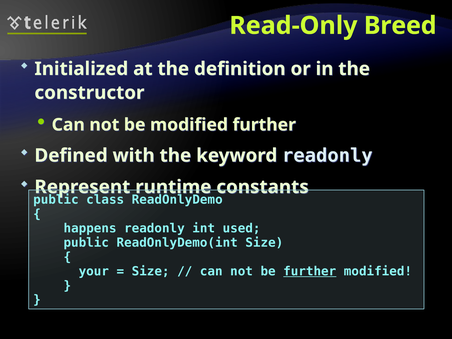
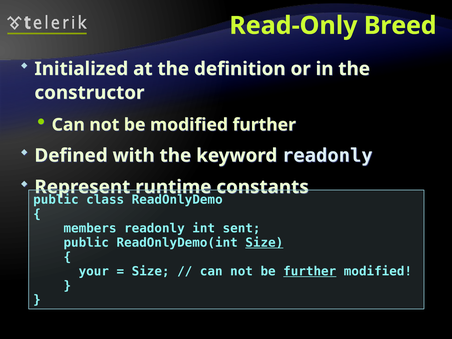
happens: happens -> members (90, 228)
used: used -> sent (242, 228)
Size underline: none -> present (264, 243)
